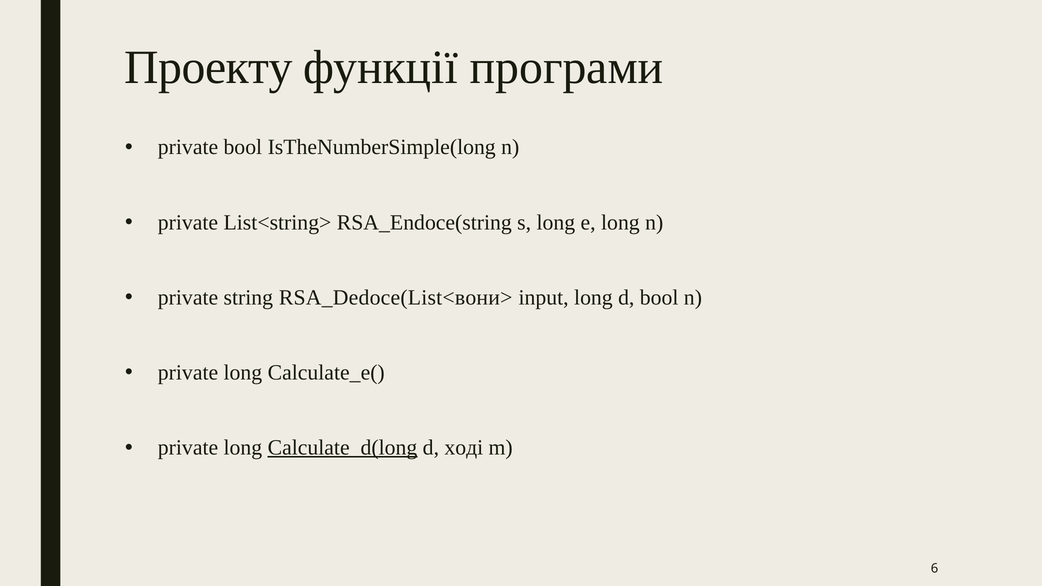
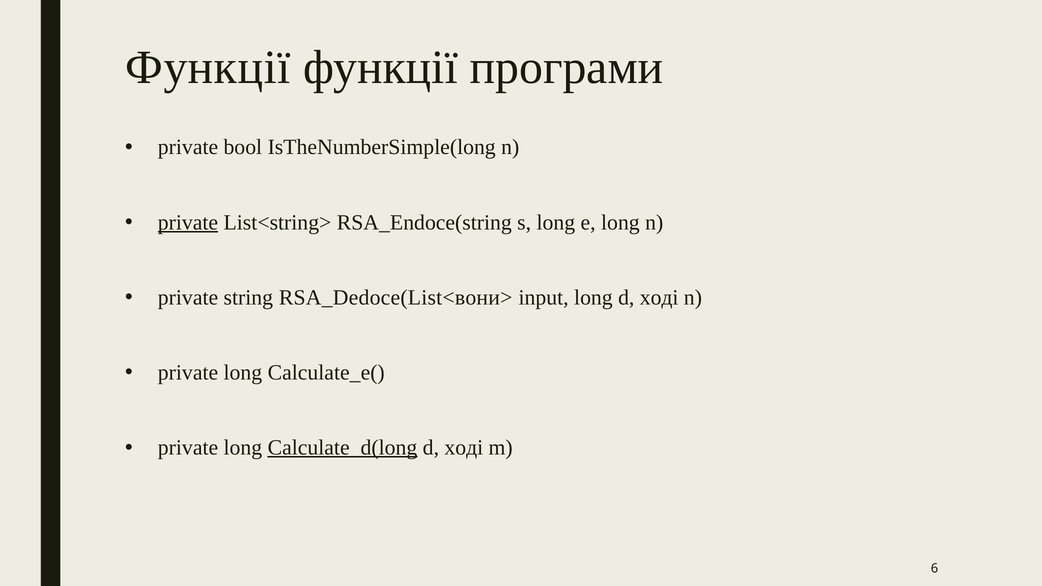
Проекту: Проекту -> Функції (208, 67)
private underline: none -> present (188, 222)
long d bool: bool -> ході (659, 297)
